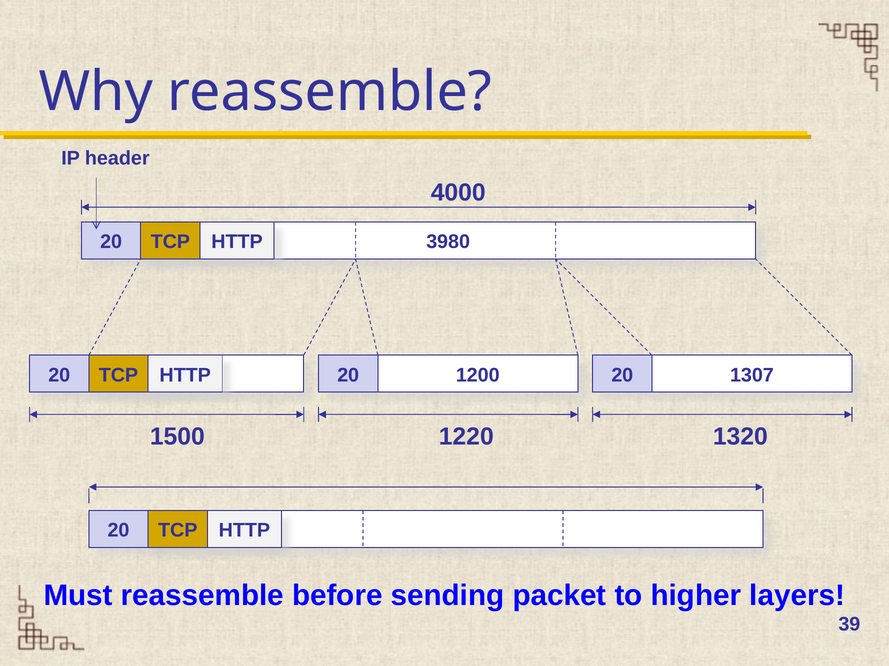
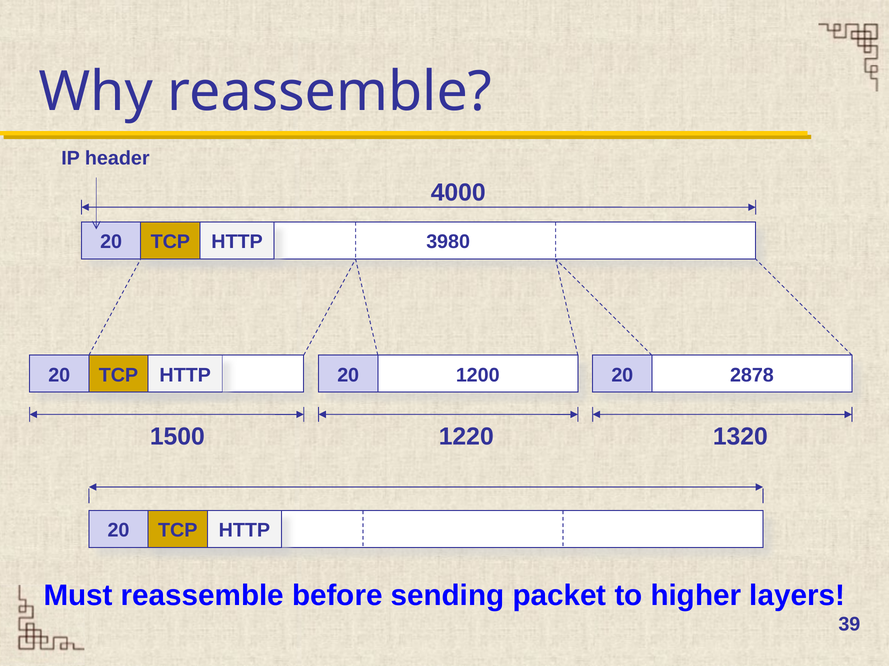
1307: 1307 -> 2878 (752, 375)
